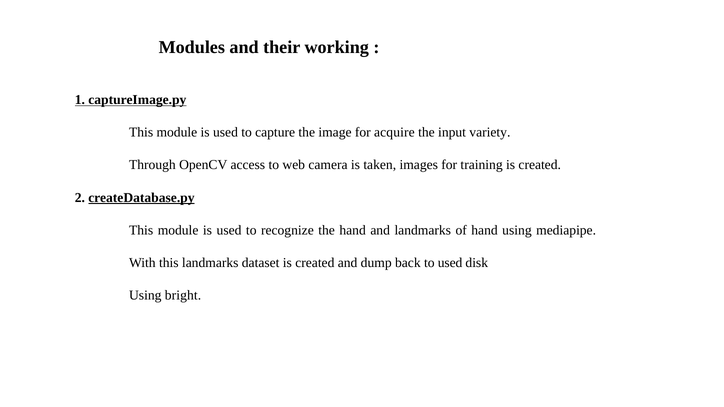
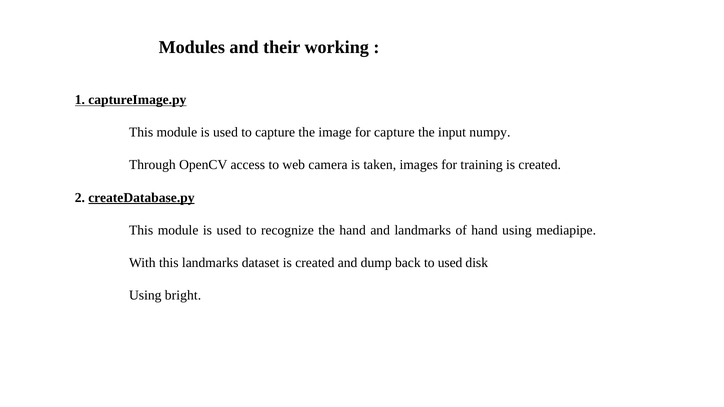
for acquire: acquire -> capture (394, 132)
variety: variety -> numpy (490, 132)
